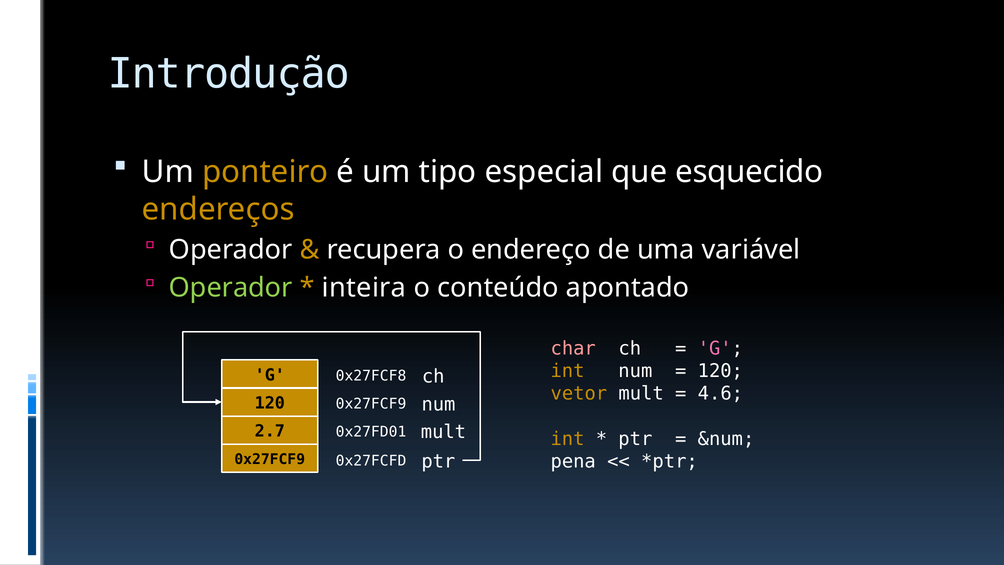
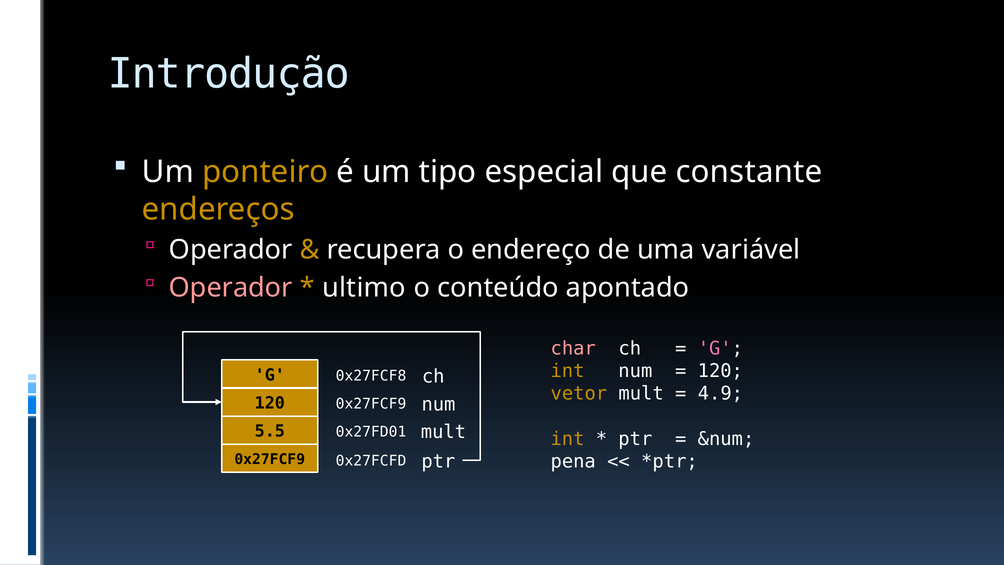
esquecido: esquecido -> constante (749, 172)
Operador colour: light green -> pink (231, 288)
inteira: inteira -> ultimo (364, 288)
4.6: 4.6 -> 4.9 (720, 394)
2.7: 2.7 -> 5.5 (270, 431)
